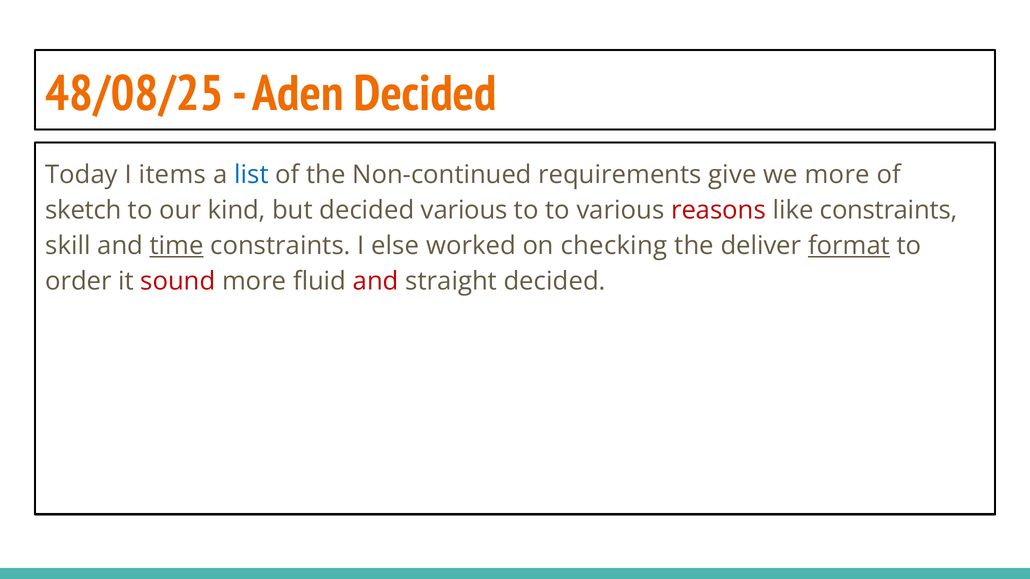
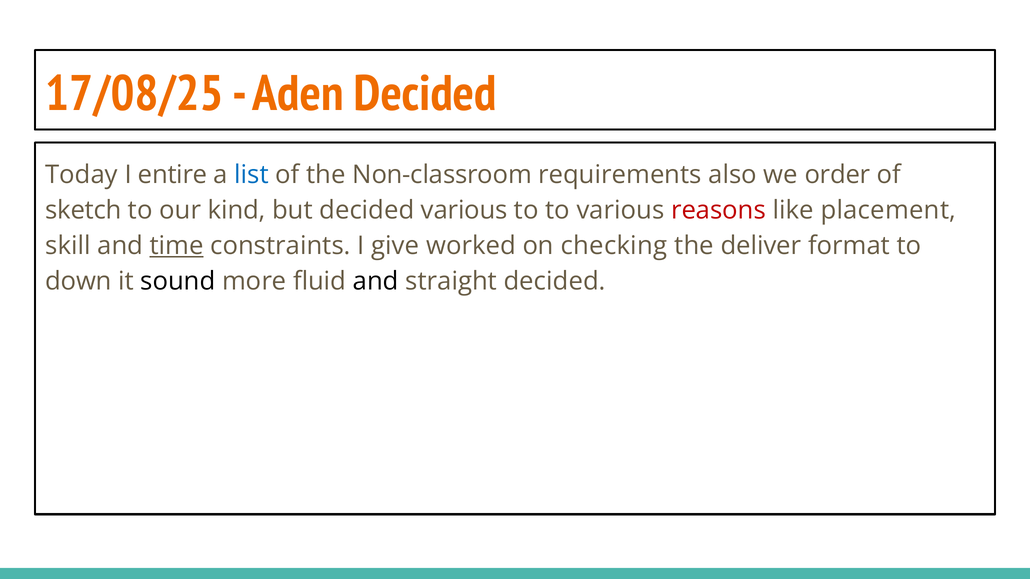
48/08/25: 48/08/25 -> 17/08/25 (135, 94)
items: items -> entire (173, 175)
Non-continued: Non-continued -> Non-classroom (442, 175)
give: give -> also (733, 175)
we more: more -> order (837, 175)
like constraints: constraints -> placement (888, 210)
else: else -> give (395, 246)
format underline: present -> none (849, 246)
order: order -> down (79, 281)
sound colour: red -> black (178, 281)
and colour: red -> black (376, 281)
